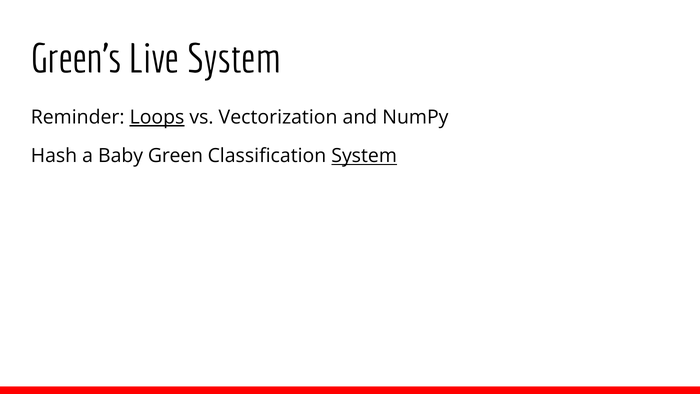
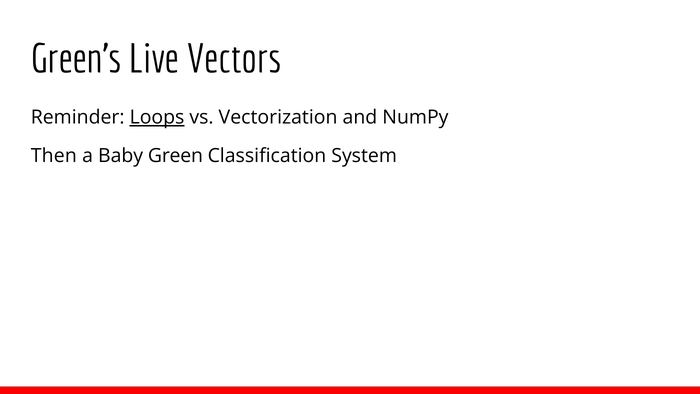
Live System: System -> Vectors (234, 59)
Hash: Hash -> Then (54, 156)
System underline: present -> none (364, 156)
